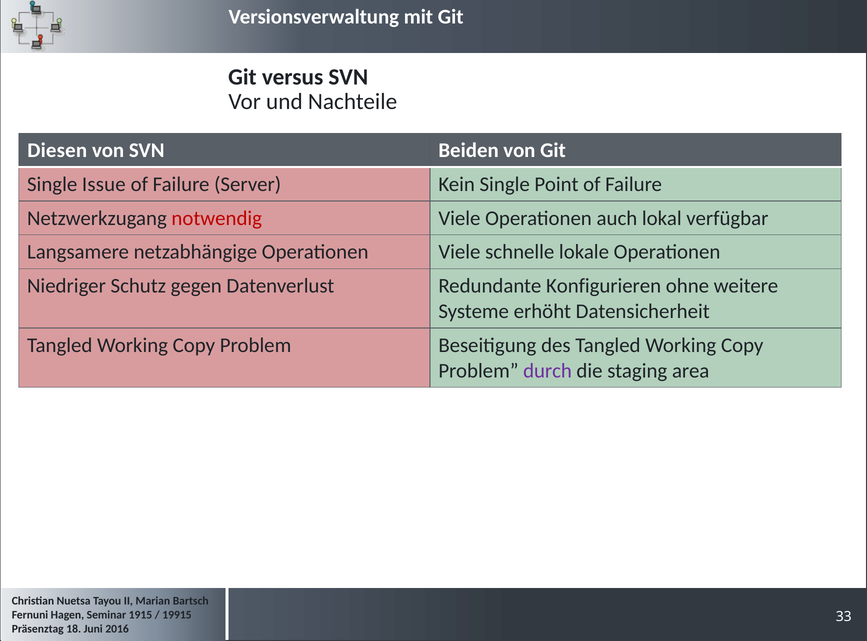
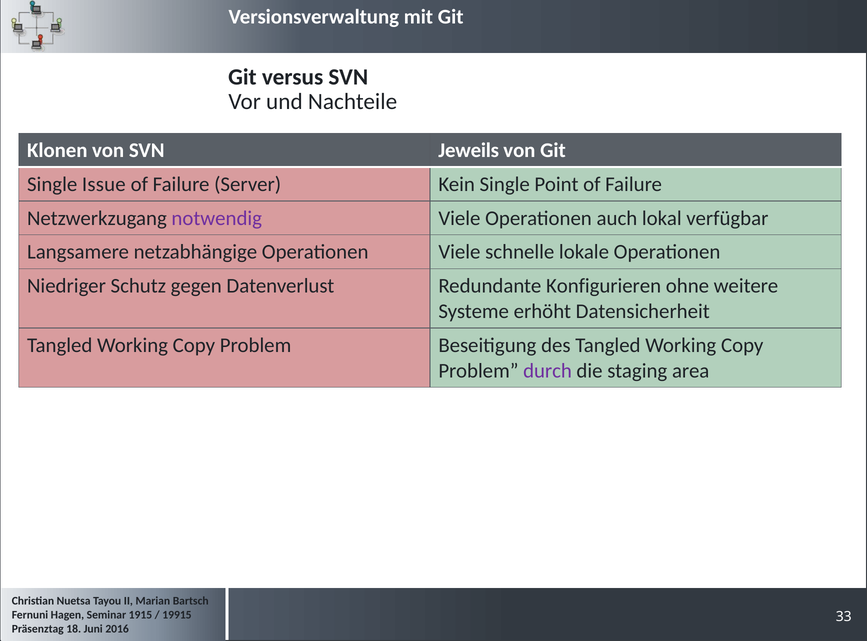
Diesen: Diesen -> Klonen (57, 150)
Beiden: Beiden -> Jeweils (469, 150)
notwendig colour: red -> purple (217, 218)
